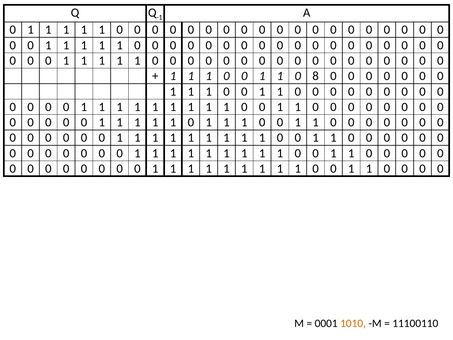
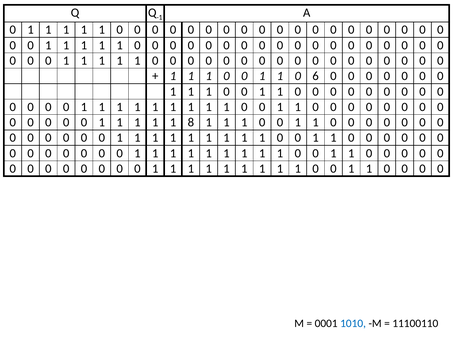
8: 8 -> 6 (316, 76)
0: 0 -> 8 (191, 122)
1010 colour: orange -> blue (353, 323)
